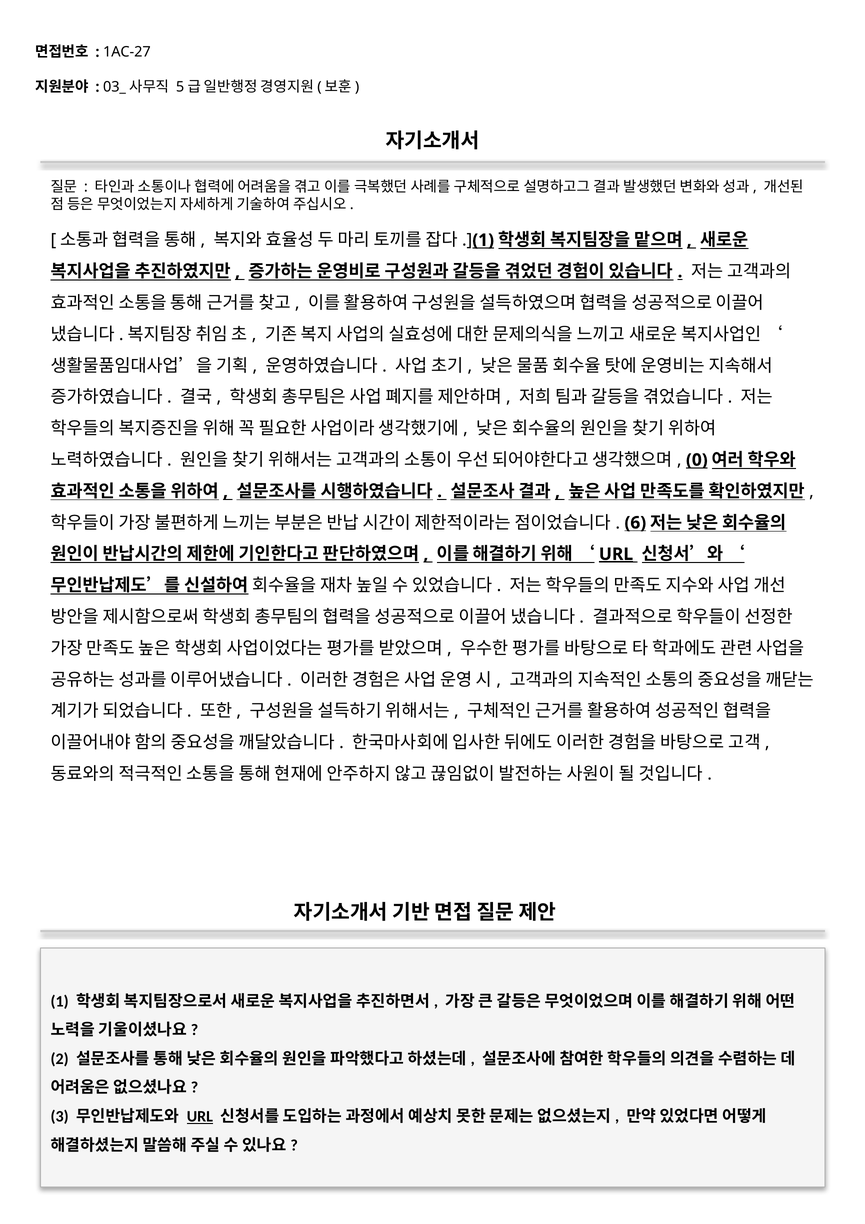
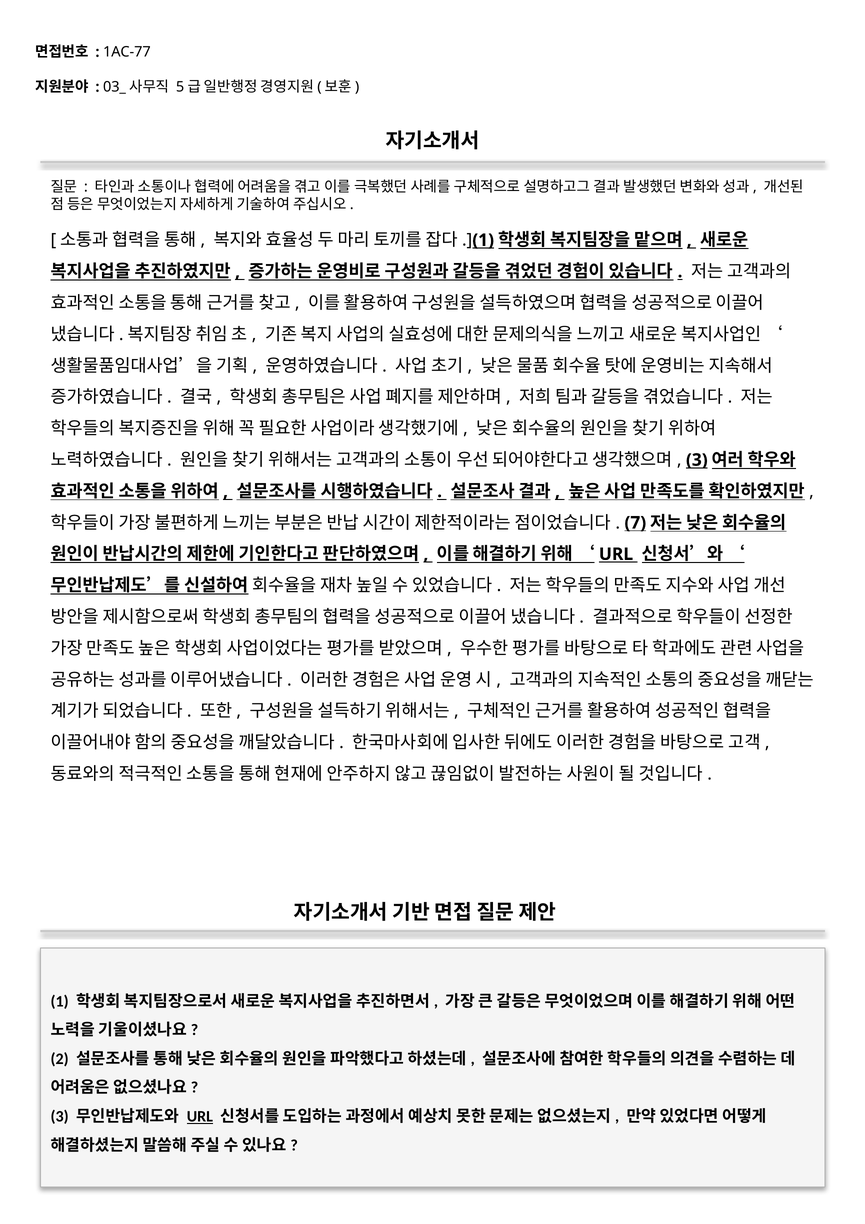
1AC-27: 1AC-27 -> 1AC-77 (127, 52)
0: 0 -> 3 (697, 460)
6: 6 -> 7 (635, 523)
URL underline: present -> none (616, 554)
